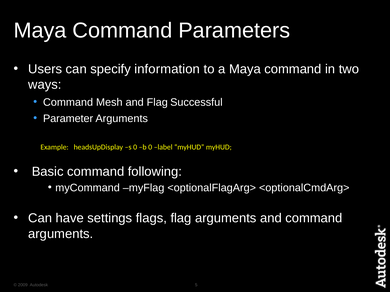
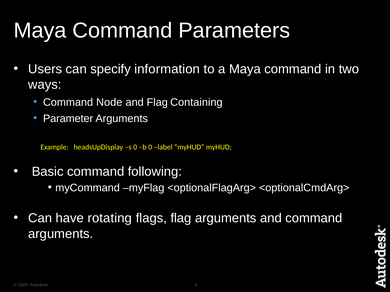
Mesh: Mesh -> Node (109, 102)
Successful: Successful -> Containing (196, 102)
settings: settings -> rotating (110, 219)
